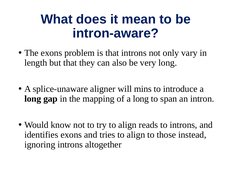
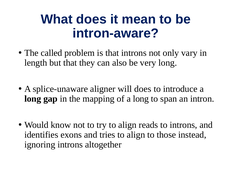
The exons: exons -> called (51, 53)
will mins: mins -> does (143, 89)
